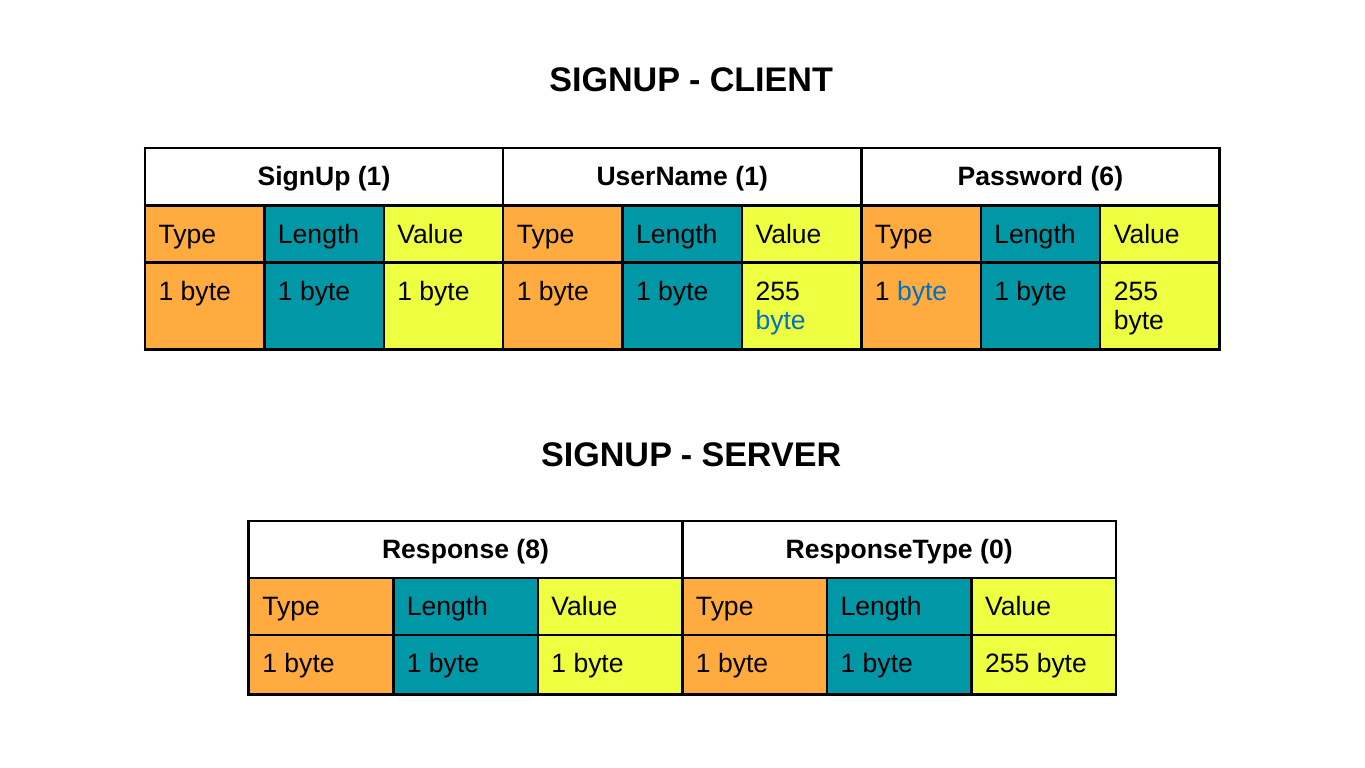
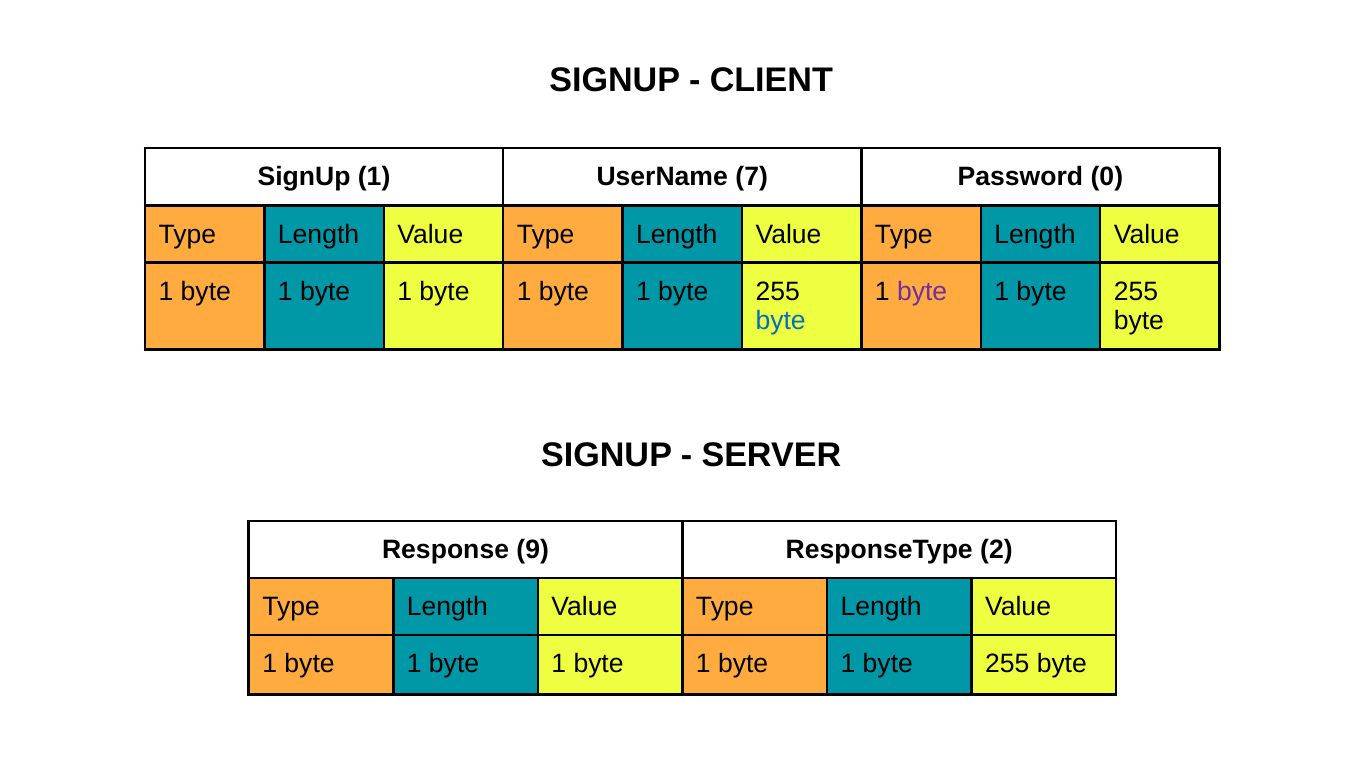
UserName 1: 1 -> 7 (752, 177)
6: 6 -> 0 (1107, 177)
byte colour: blue -> purple (922, 291)
8: 8 -> 9 (533, 550)
0: 0 -> 2 (996, 550)
